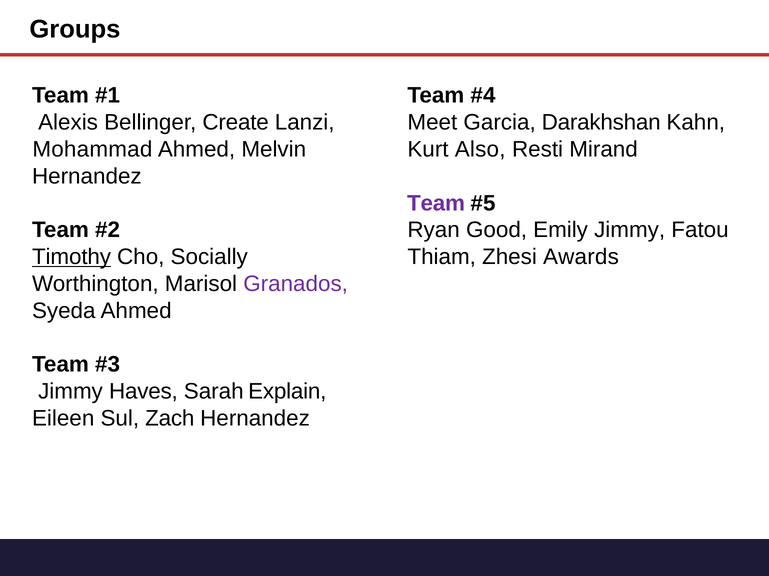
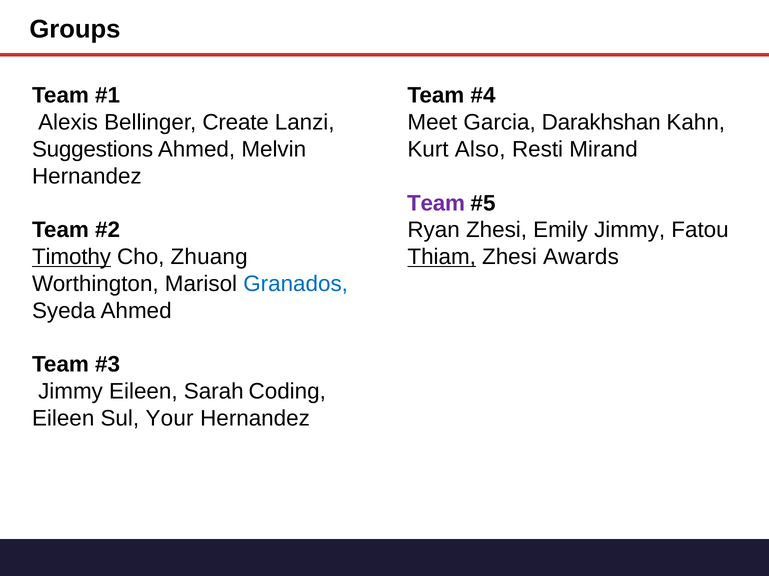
Mohammad: Mohammad -> Suggestions (93, 150)
Ryan Good: Good -> Zhesi (497, 230)
Socially: Socially -> Zhuang (209, 257)
Thiam underline: none -> present (442, 257)
Granados colour: purple -> blue (296, 284)
Jimmy Haves: Haves -> Eileen (143, 392)
Explain: Explain -> Coding (287, 392)
Zach: Zach -> Your (170, 419)
